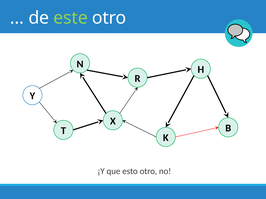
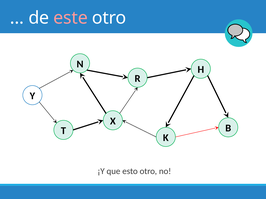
este colour: light green -> pink (71, 18)
